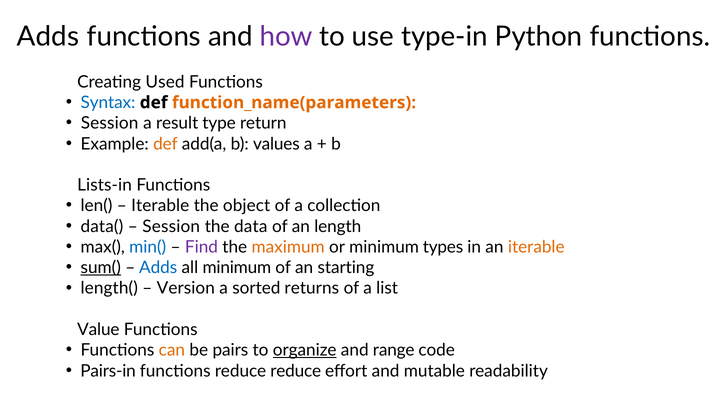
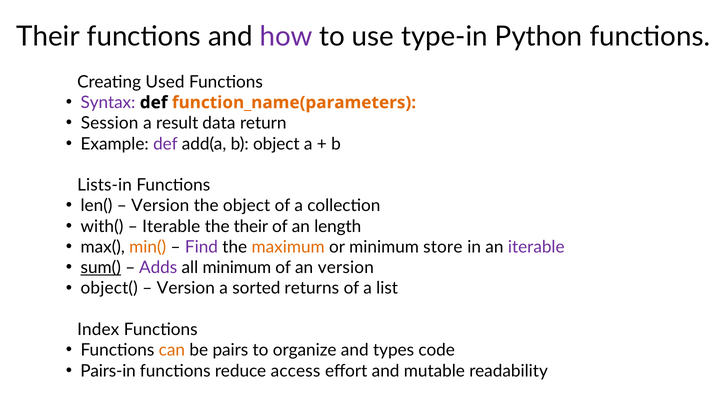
Adds: Adds -> Their (48, 36)
Syntax colour: blue -> purple (108, 103)
type: type -> data (219, 123)
def colour: orange -> purple (165, 144)
b values: values -> object (276, 144)
Iterable: Iterable -> Version (160, 206)
data(: data( -> with( (102, 226)
Session: Session -> Iterable (171, 226)
the data: data -> their (251, 226)
min( colour: blue -> orange (148, 247)
types: types -> store (443, 247)
iterable colour: orange -> purple (536, 247)
Adds colour: blue -> purple (158, 268)
an starting: starting -> version (346, 268)
length(: length( -> object( (109, 288)
Value: Value -> Index (98, 330)
organize underline: present -> none (305, 350)
range: range -> types (394, 350)
reduce reduce: reduce -> access (296, 371)
